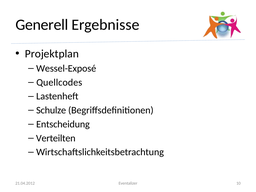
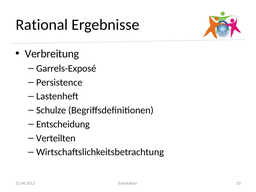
Generell: Generell -> Rational (42, 25)
Projektplan: Projektplan -> Verbreitung (52, 54)
Wessel-Exposé: Wessel-Exposé -> Garrels-Exposé (66, 68)
Quellcodes: Quellcodes -> Persistence (59, 82)
